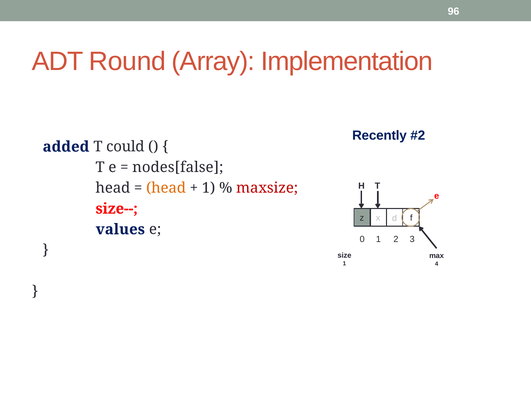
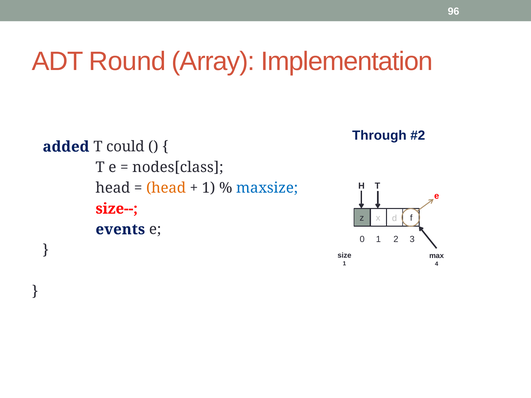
Recently: Recently -> Through (379, 135)
nodes[false: nodes[false -> nodes[class (178, 168)
maxsize colour: red -> blue (267, 188)
values: values -> events (120, 230)
